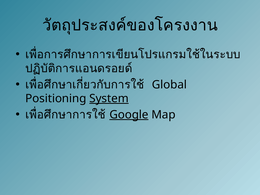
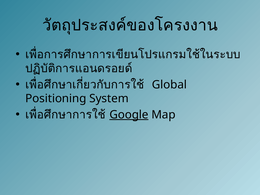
System underline: present -> none (109, 98)
